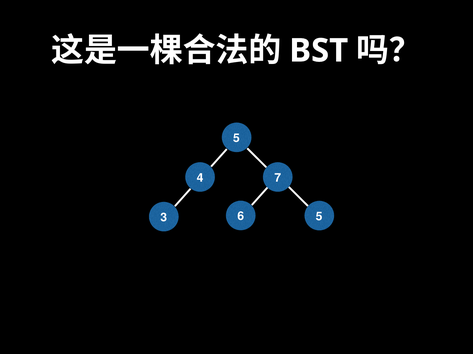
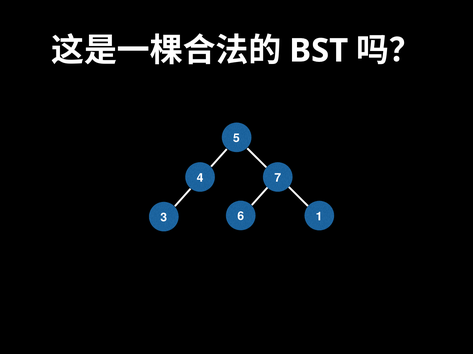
5: 5 -> 1 (319, 217)
